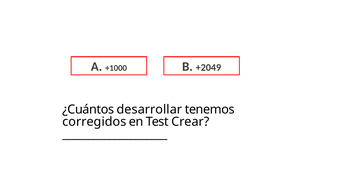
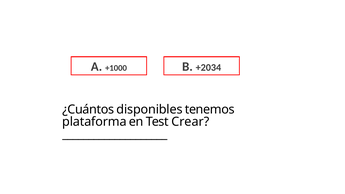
+2049: +2049 -> +2034 (208, 68)
desarrollar: desarrollar -> disponibles (150, 110)
corregidos: corregidos -> plataforma (94, 122)
